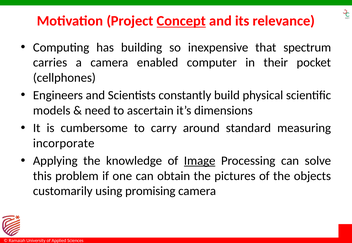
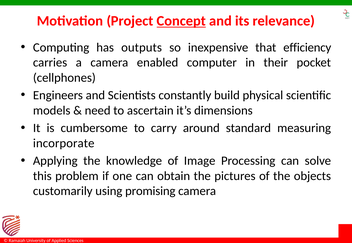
building: building -> outputs (142, 47)
spectrum: spectrum -> efficiency (307, 47)
Image underline: present -> none (200, 161)
